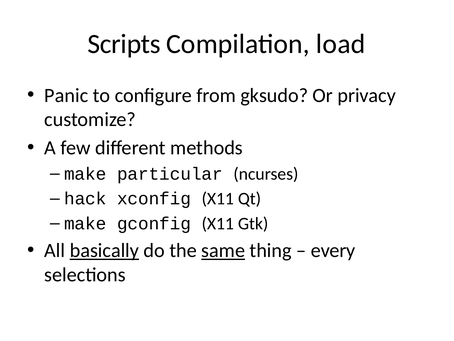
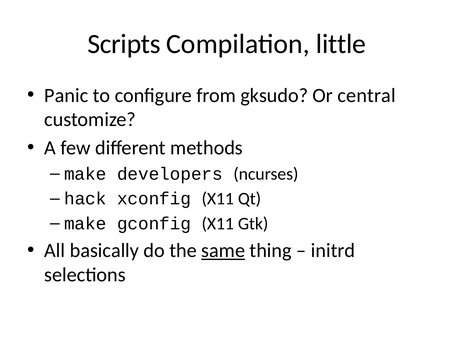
load: load -> little (341, 44)
privacy: privacy -> central (367, 95)
particular: particular -> developers (170, 174)
basically underline: present -> none (104, 250)
every: every -> initrd (333, 250)
